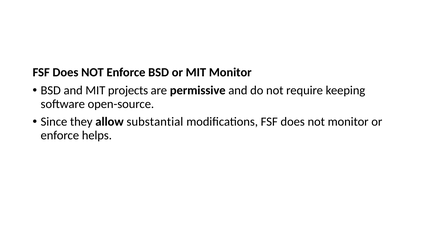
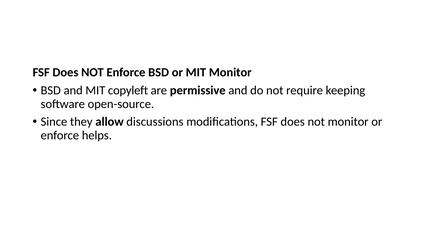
projects: projects -> copyleft (128, 90)
substantial: substantial -> discussions (155, 122)
